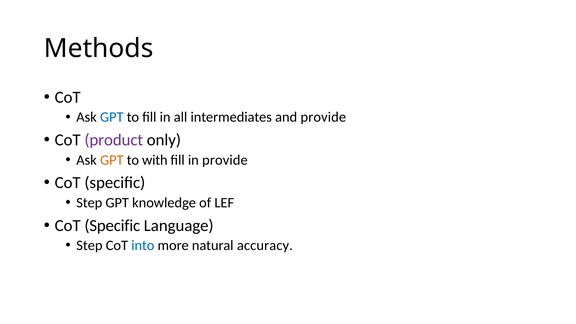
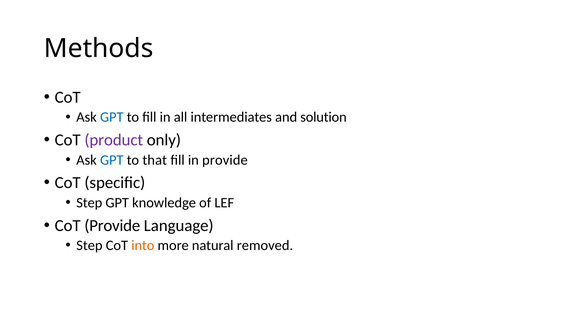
and provide: provide -> solution (323, 117)
GPT colour: orange -> blue (112, 160)
with: with -> that (155, 160)
Specific: Specific -> Provide (112, 225)
into colour: blue -> orange (143, 245)
accuracy: accuracy -> removed (265, 245)
